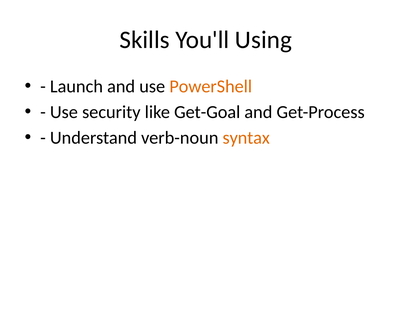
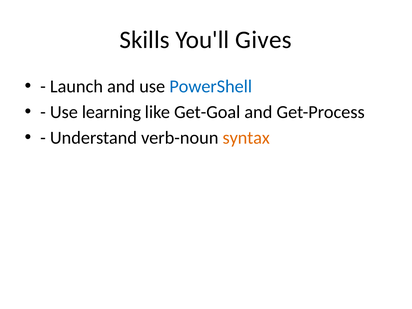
Using: Using -> Gives (263, 40)
PowerShell colour: orange -> blue (211, 86)
security: security -> learning (111, 112)
